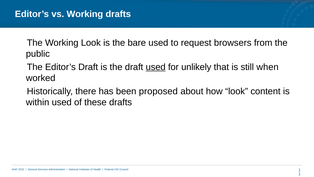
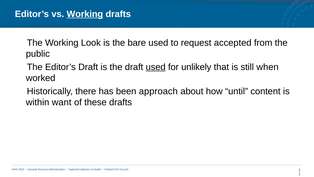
Working underline: none -> present (85, 14)
browsers: browsers -> accepted (233, 43)
proposed: proposed -> approach (158, 91)
how look: look -> until (237, 91)
within used: used -> want (62, 102)
